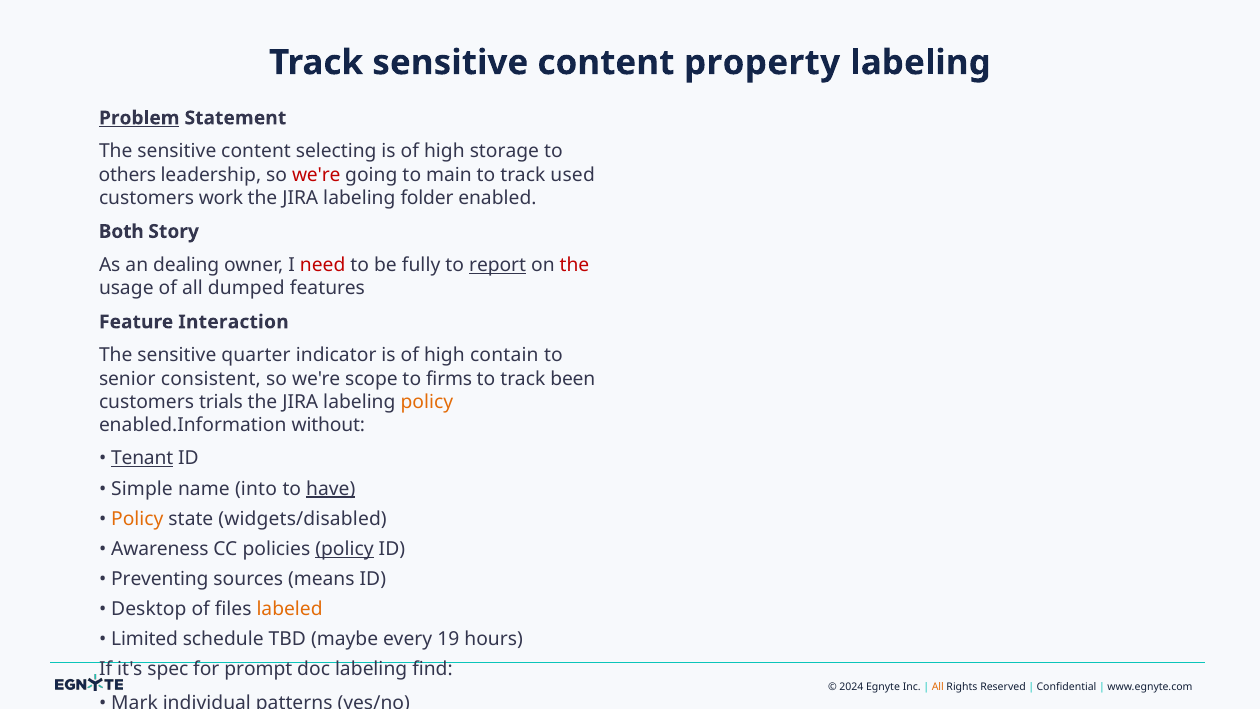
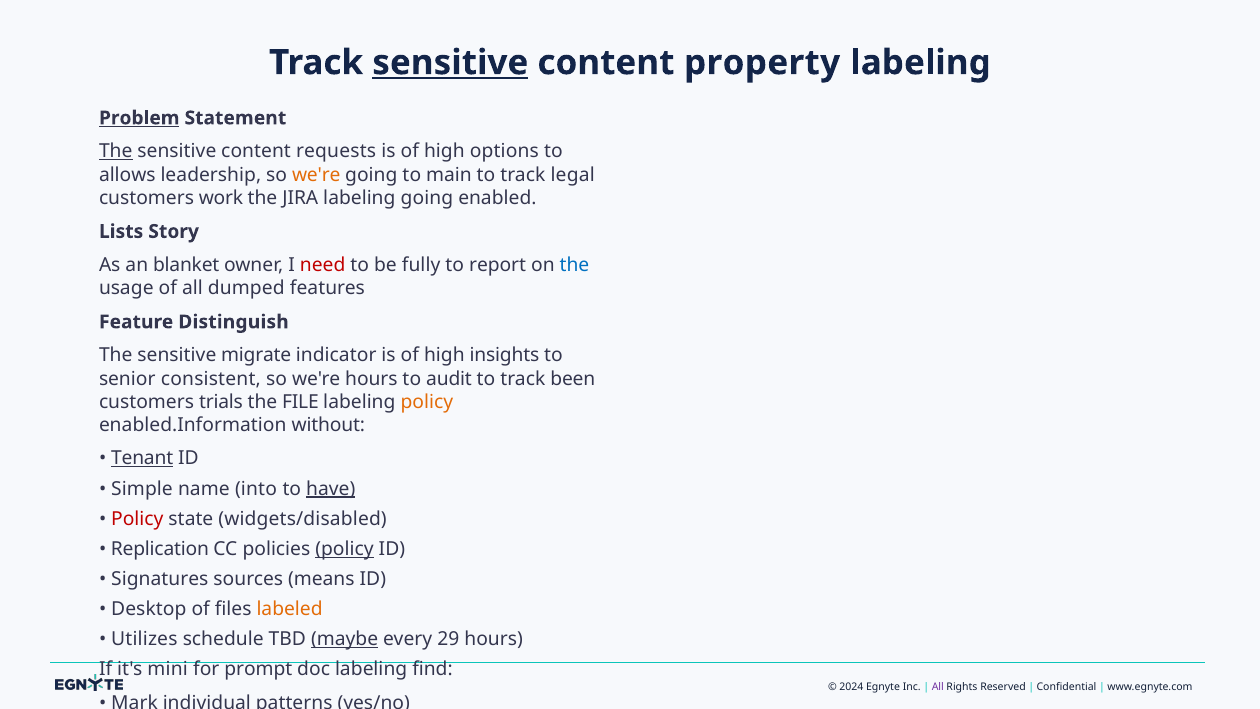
sensitive underline: none -> present (450, 63)
The underline: none -> present (116, 152)
selecting: selecting -> requests (336, 152)
storage: storage -> options (504, 152)
others: others -> allows (127, 175)
we're colour: red -> orange (316, 175)
used: used -> legal (573, 175)
labeling folder: folder -> going (427, 198)
Both: Both -> Lists (121, 231)
dealing: dealing -> blanket (186, 265)
report underline: present -> none (498, 265)
the colour: red -> blue (574, 265)
Interaction: Interaction -> Distinguish (234, 322)
quarter: quarter -> migrate (256, 355)
contain: contain -> insights (505, 355)
we're scope: scope -> hours (371, 379)
firms: firms -> audit (449, 379)
JIRA: JIRA -> FILE (300, 402)
Policy colour: orange -> red (137, 519)
Awareness: Awareness -> Replication (160, 549)
Preventing: Preventing -> Signatures (160, 579)
Limited: Limited -> Utilizes (144, 639)
maybe underline: none -> present (345, 639)
19: 19 -> 29 (448, 639)
spec: spec -> mini (168, 669)
All colour: orange -> purple (938, 687)
